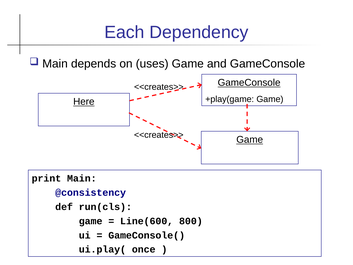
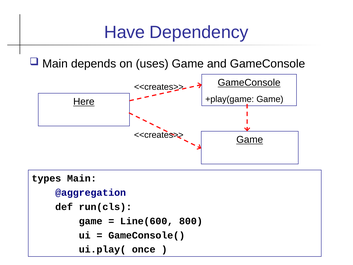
Each: Each -> Have (125, 32)
print: print -> types (46, 178)
@consistency: @consistency -> @aggregation (91, 192)
